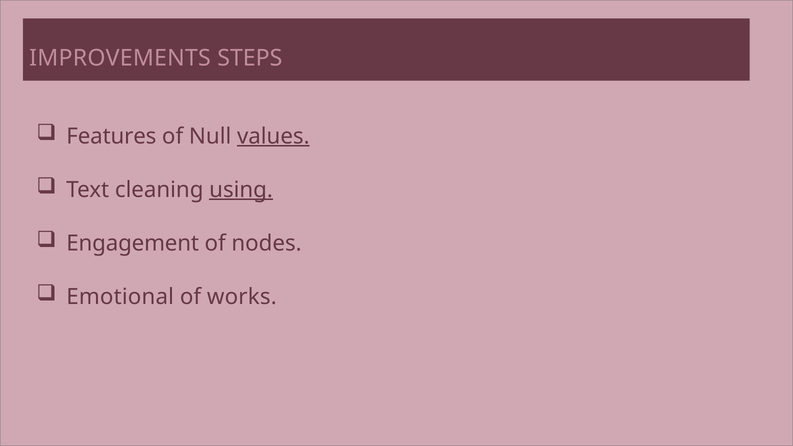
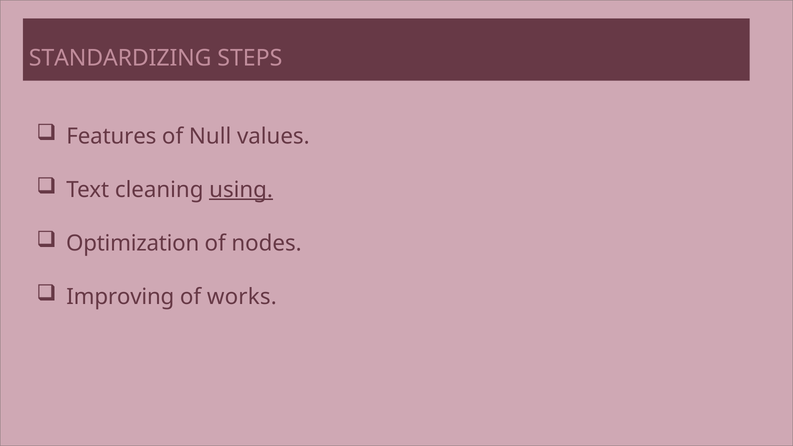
IMPROVEMENTS: IMPROVEMENTS -> STANDARDIZING (120, 58)
values underline: present -> none (273, 136)
Engagement: Engagement -> Optimization (133, 243)
Emotional: Emotional -> Improving (120, 297)
